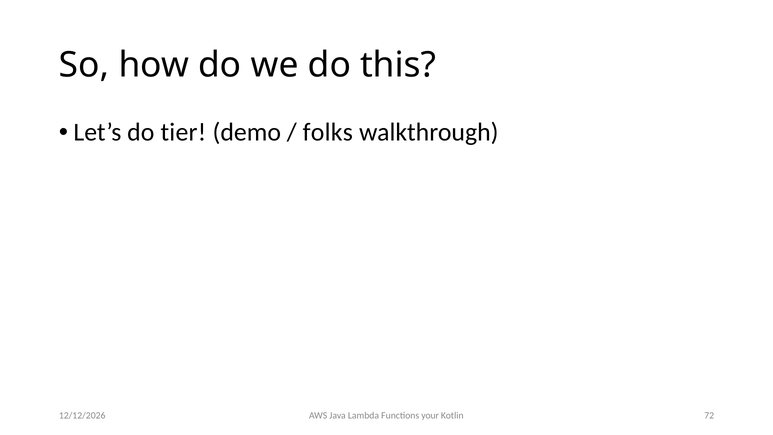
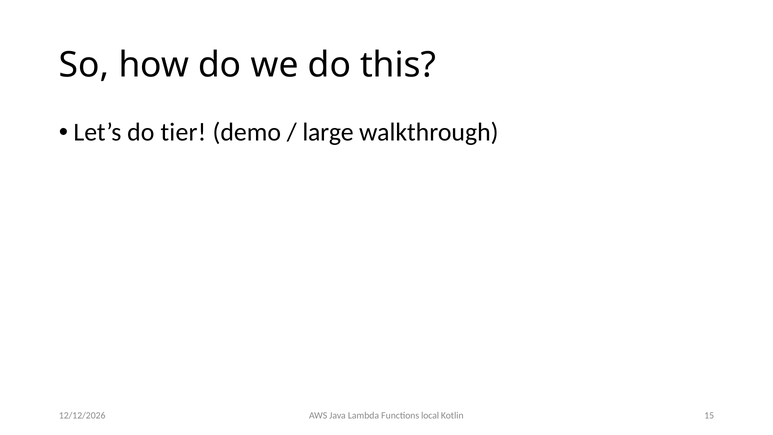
folks: folks -> large (328, 132)
your: your -> local (430, 415)
72: 72 -> 15 (709, 415)
